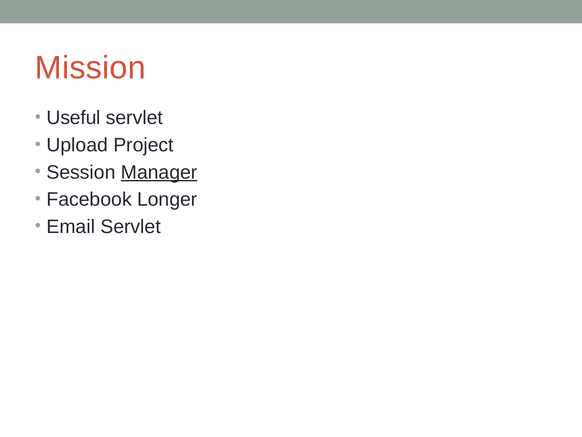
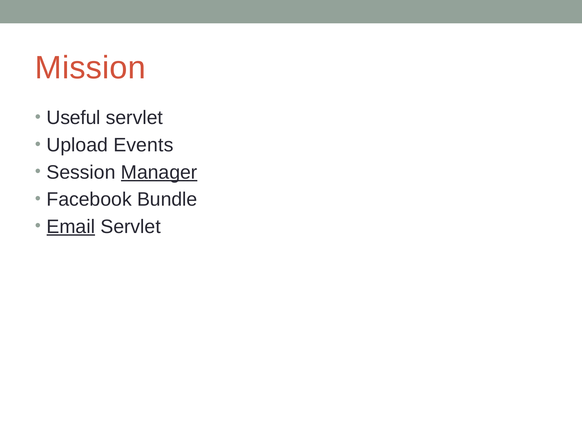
Project: Project -> Events (143, 145)
Longer: Longer -> Bundle (167, 199)
Email underline: none -> present (71, 226)
